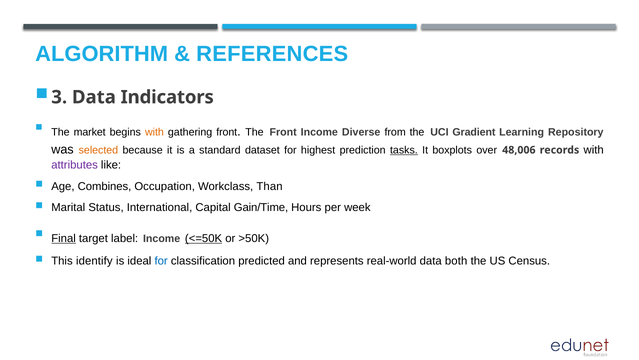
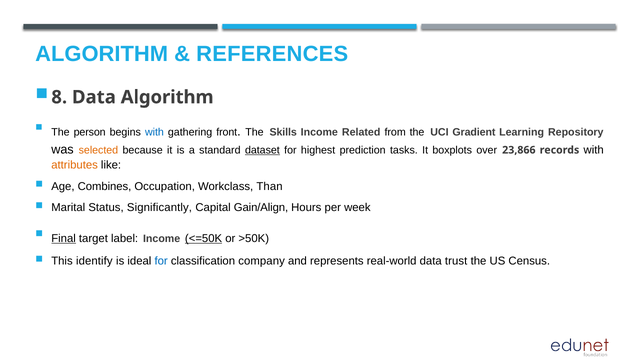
3: 3 -> 8 (59, 97)
Data Indicators: Indicators -> Algorithm (167, 97)
market: market -> person (90, 132)
with colour: orange -> blue (154, 132)
The Front: Front -> Skills (283, 132)
Diverse: Diverse -> Related (361, 132)
dataset underline: none -> present (262, 150)
tasks underline: present -> none (404, 150)
48,006: 48,006 -> 23,866 (519, 150)
attributes colour: purple -> orange (75, 165)
International: International -> Significantly (159, 207)
Gain/Time: Gain/Time -> Gain/Align (261, 207)
predicted: predicted -> company (262, 261)
both: both -> trust (456, 261)
